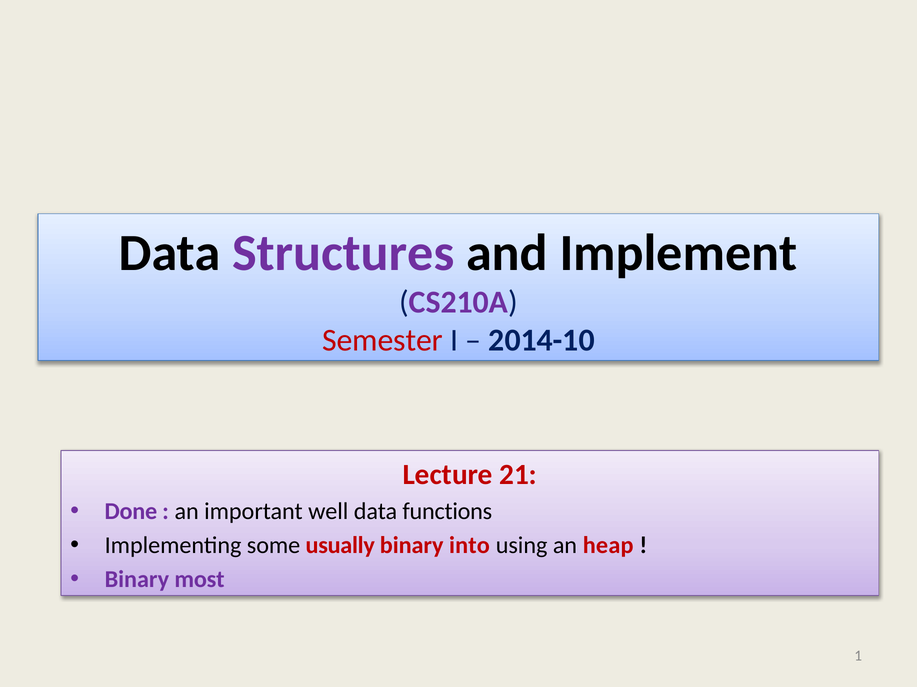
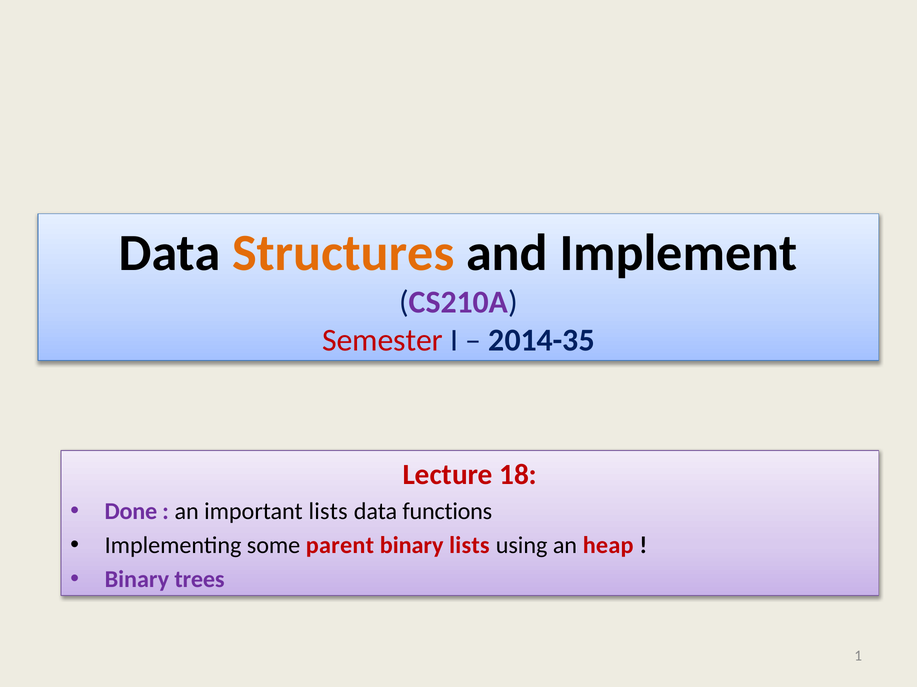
Structures colour: purple -> orange (343, 254)
2014-10: 2014-10 -> 2014-35 (542, 341)
21: 21 -> 18 (518, 475)
important well: well -> lists (328, 512)
usually: usually -> parent (340, 546)
binary into: into -> lists (469, 546)
most: most -> trees (199, 580)
